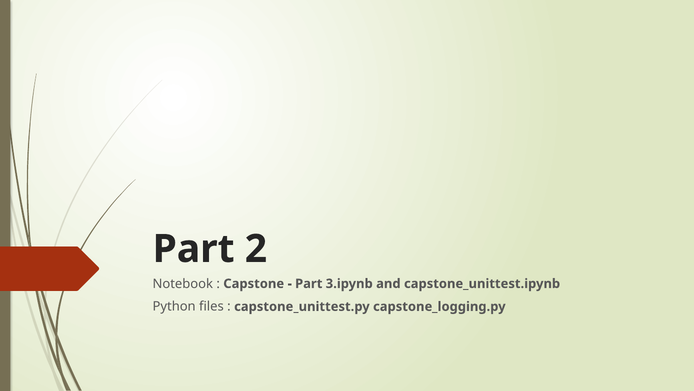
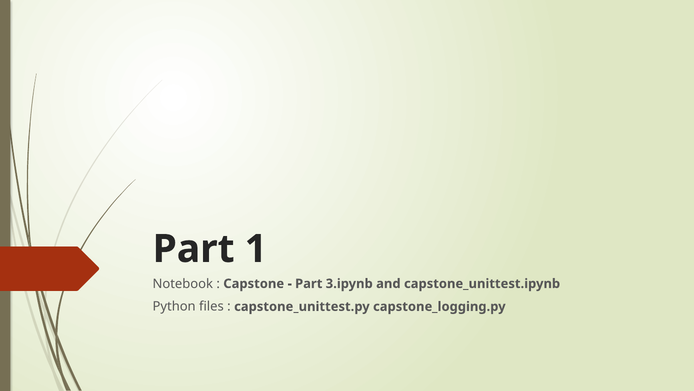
2: 2 -> 1 (256, 249)
